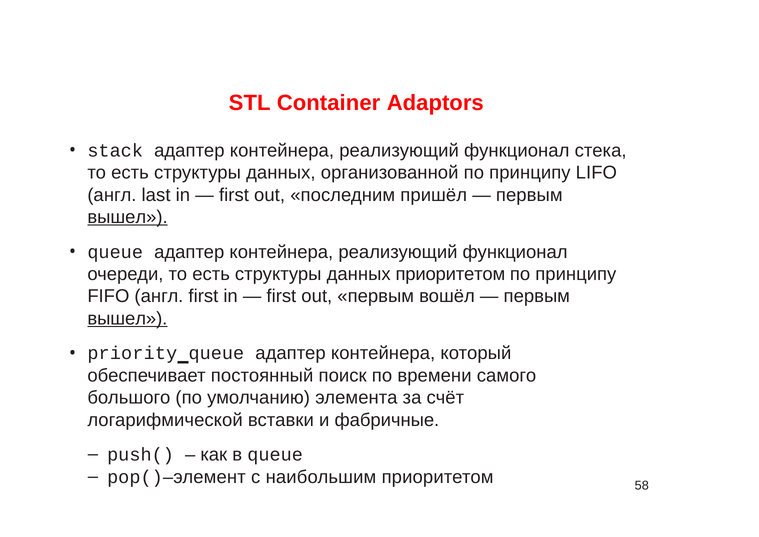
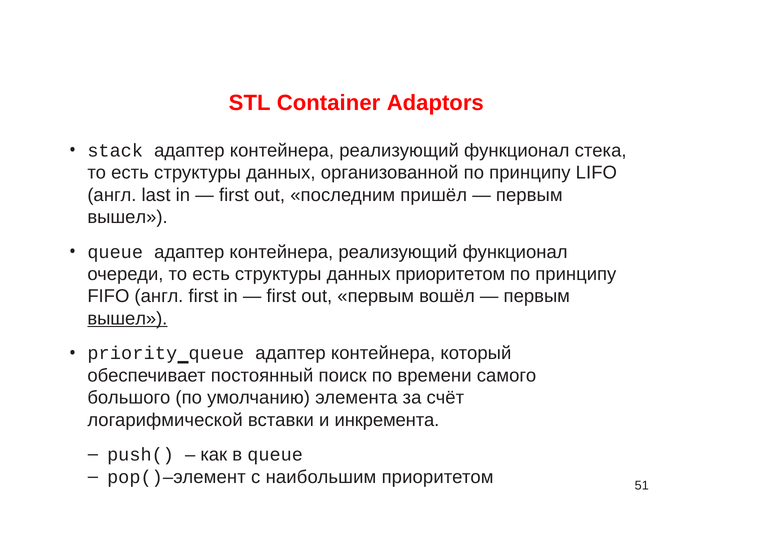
вышел underline: present -> none (128, 217)
фабричные: фабричные -> инкремента (387, 419)
58: 58 -> 51 (642, 485)
